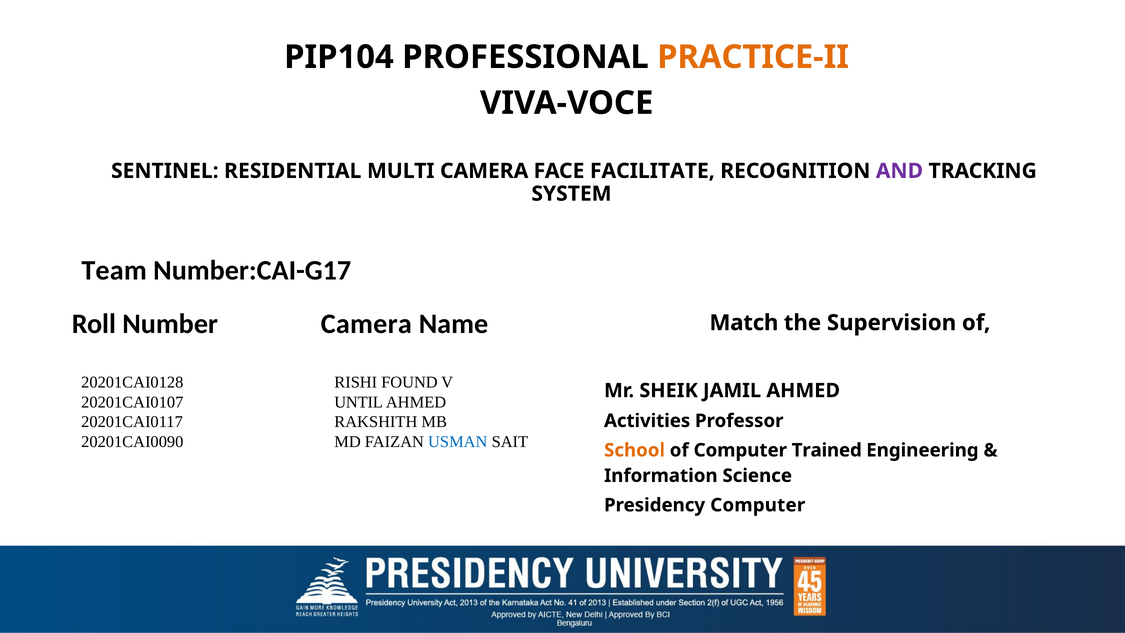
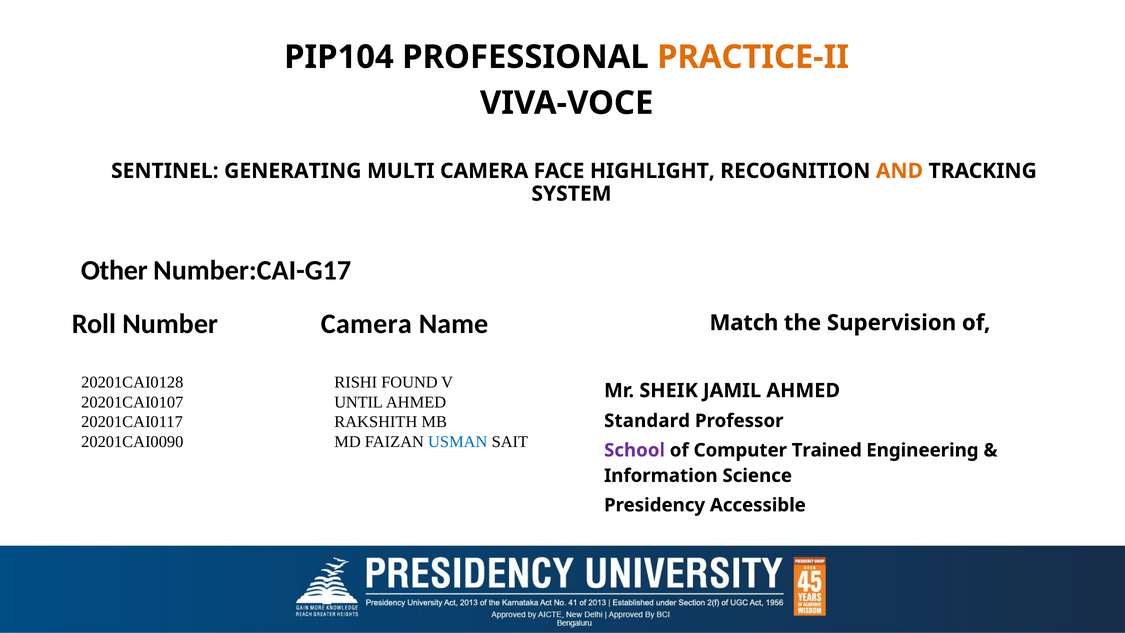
RESIDENTIAL: RESIDENTIAL -> GENERATING (293, 171)
FACILITATE: FACILITATE -> HIGHLIGHT (652, 171)
AND colour: purple -> orange (899, 171)
Team: Team -> Other (114, 270)
Activities: Activities -> Standard (647, 421)
School colour: orange -> purple (635, 450)
Presidency Computer: Computer -> Accessible (758, 505)
